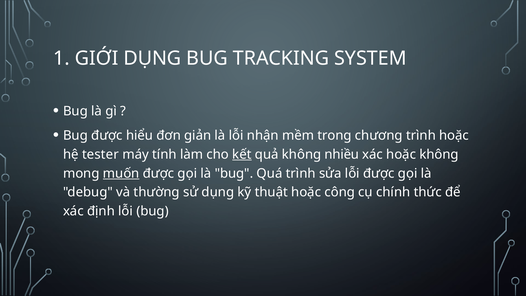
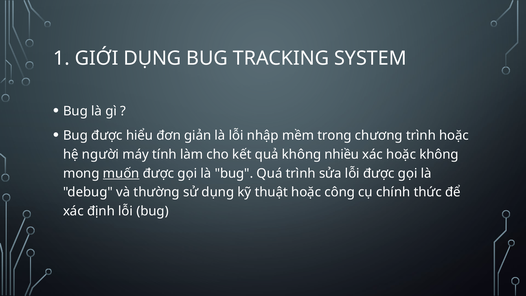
nhận: nhận -> nhập (263, 135)
tester: tester -> người (100, 154)
kết underline: present -> none (242, 154)
